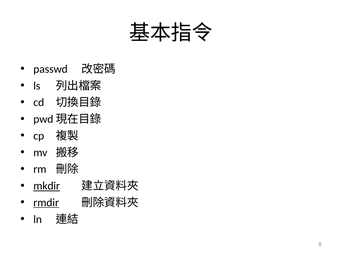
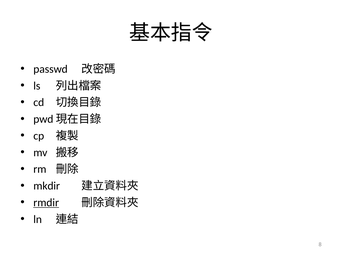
mkdir underline: present -> none (47, 186)
